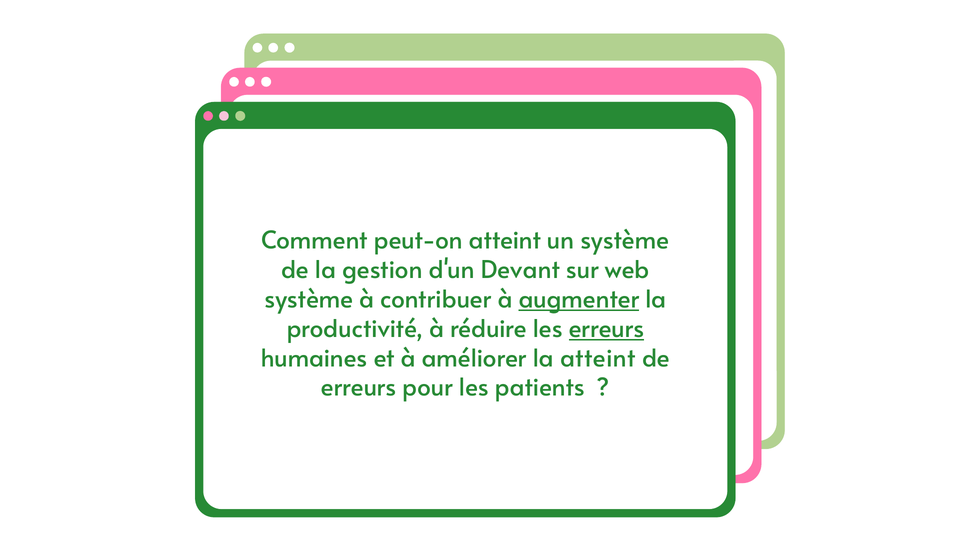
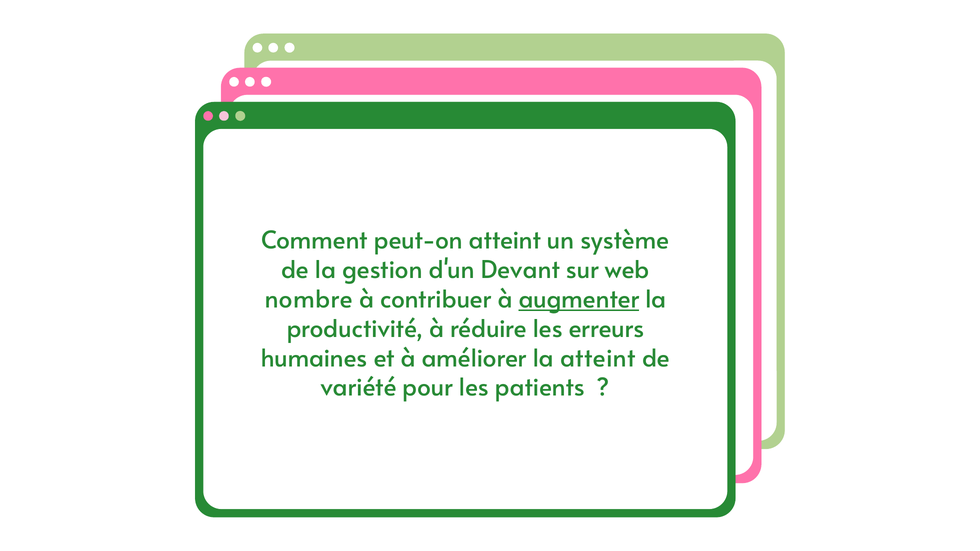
système: système -> nombre (309, 300)
erreurs underline: present -> none (607, 329)
erreurs: erreurs -> variété (359, 388)
